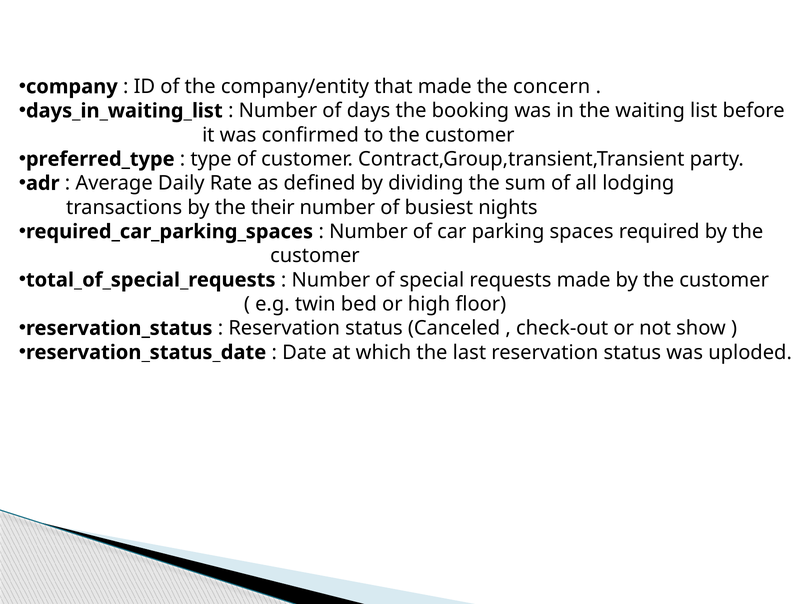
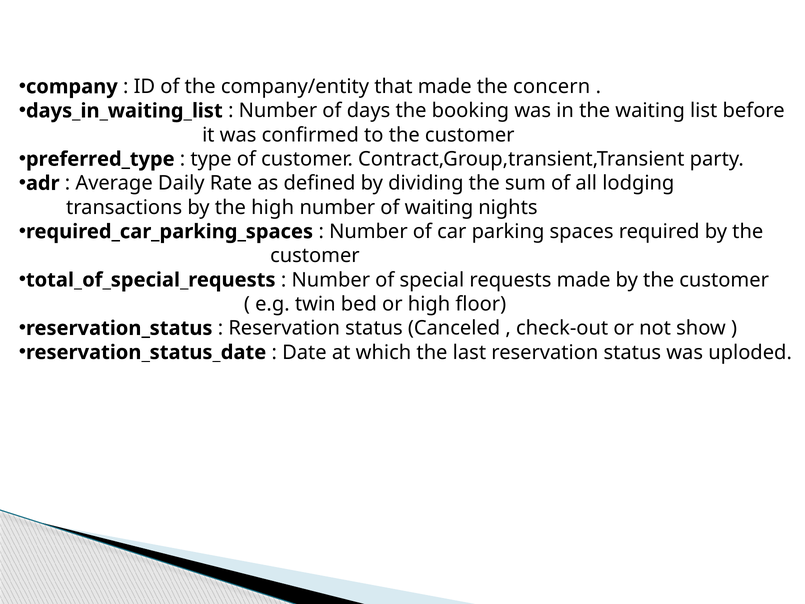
the their: their -> high (273, 207)
of busiest: busiest -> waiting (439, 207)
